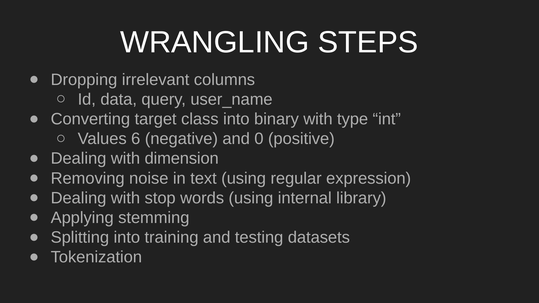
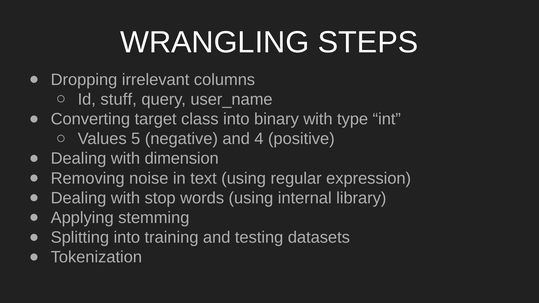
data: data -> stuff (119, 99)
6: 6 -> 5 (136, 139)
0: 0 -> 4 (259, 139)
